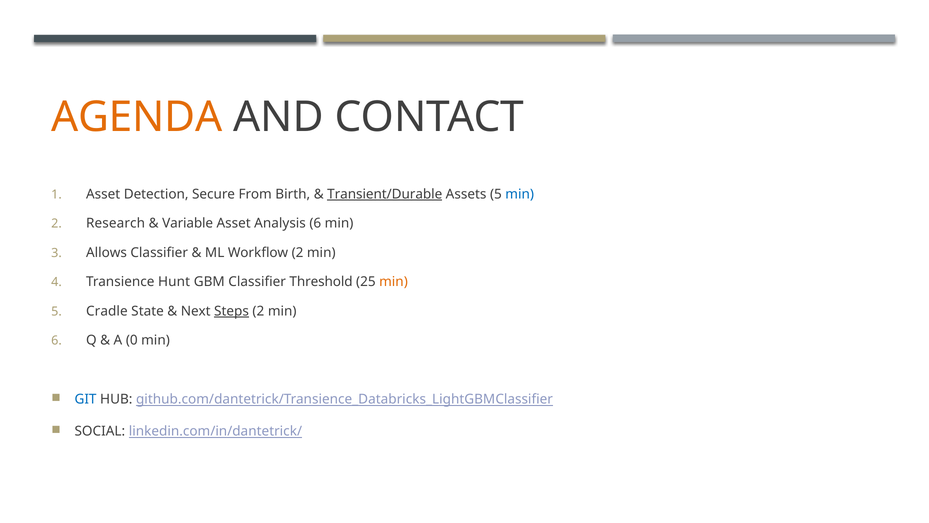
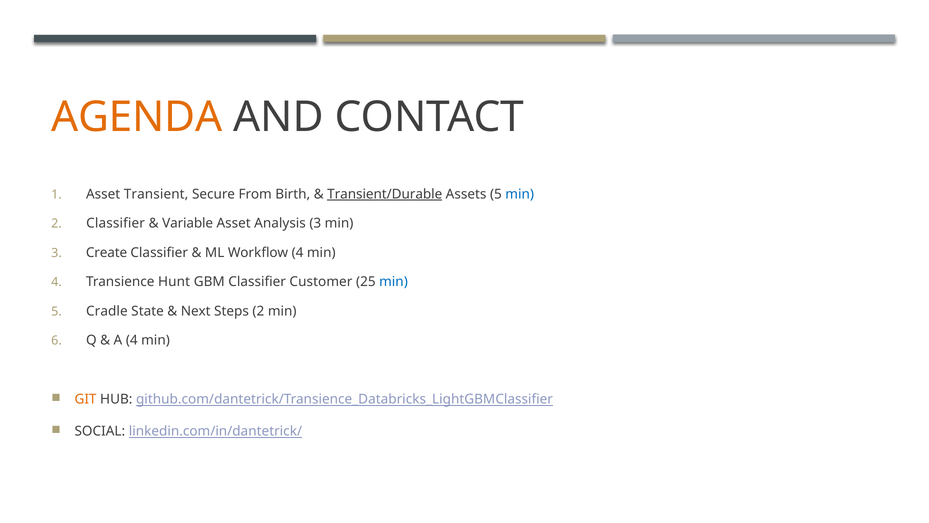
Detection: Detection -> Transient (156, 194)
2 Research: Research -> Classifier (116, 223)
Analysis 6: 6 -> 3 (315, 223)
Allows: Allows -> Create (107, 253)
Workflow 2: 2 -> 4 (298, 253)
Threshold: Threshold -> Customer (321, 282)
min colour: orange -> blue (393, 282)
Steps underline: present -> none (232, 311)
A 0: 0 -> 4 (132, 340)
GIT colour: blue -> orange (86, 399)
